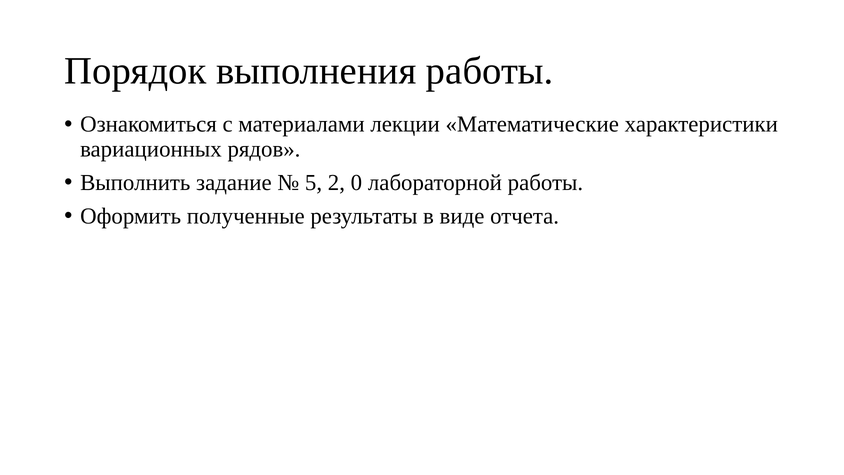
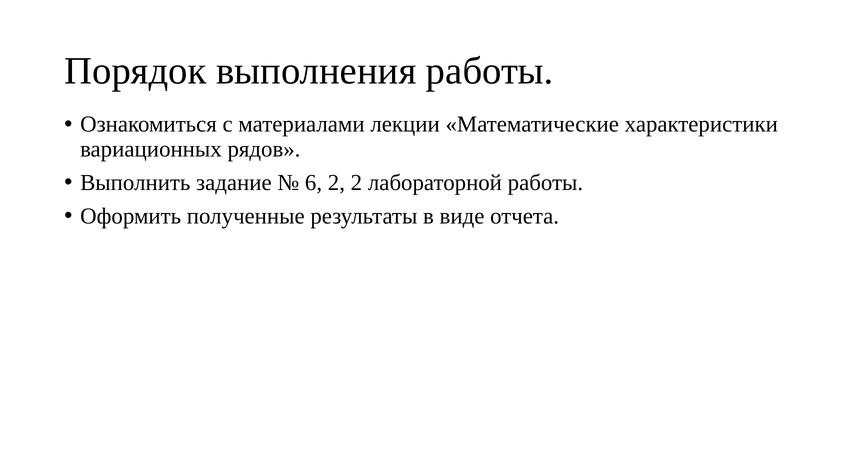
5: 5 -> 6 (314, 183)
2 0: 0 -> 2 (356, 183)
